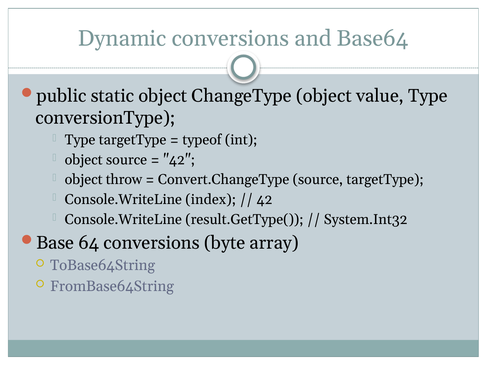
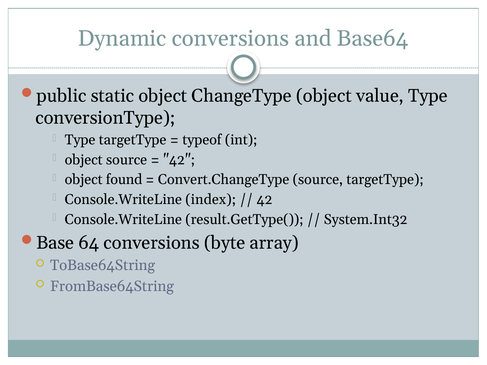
throw: throw -> found (124, 180)
